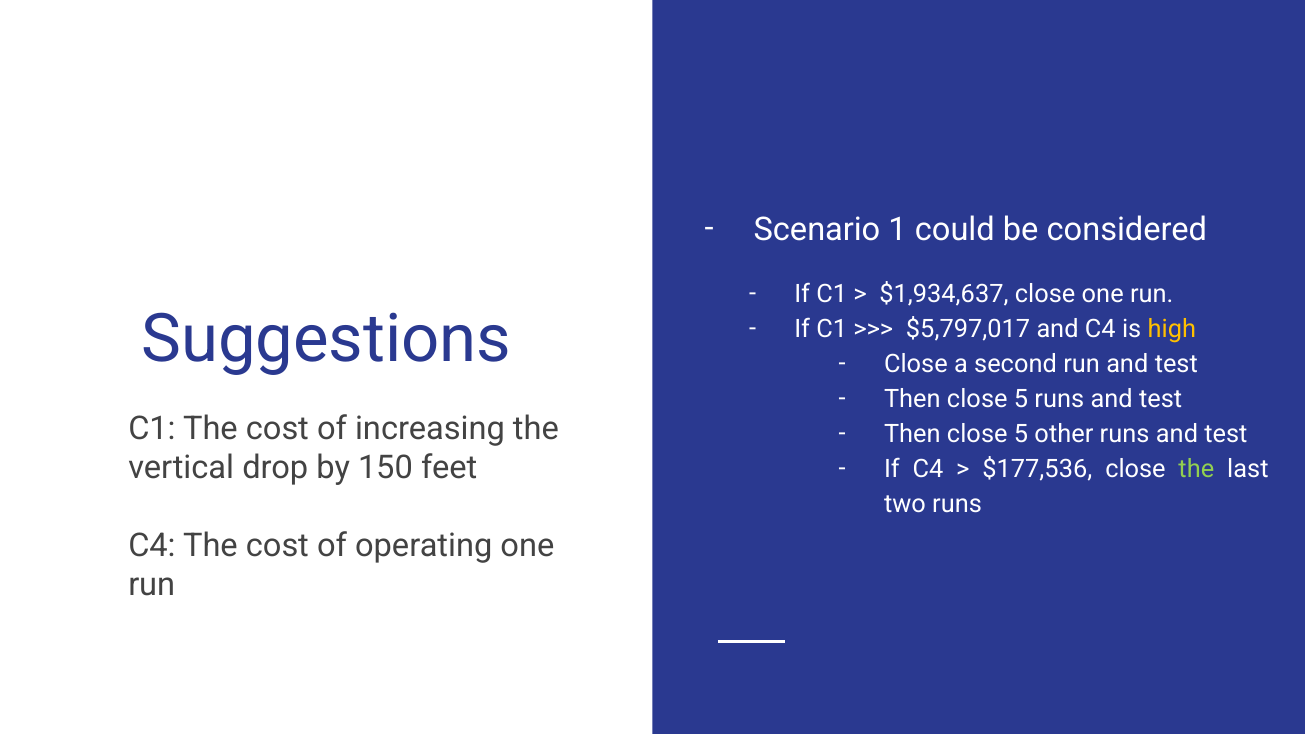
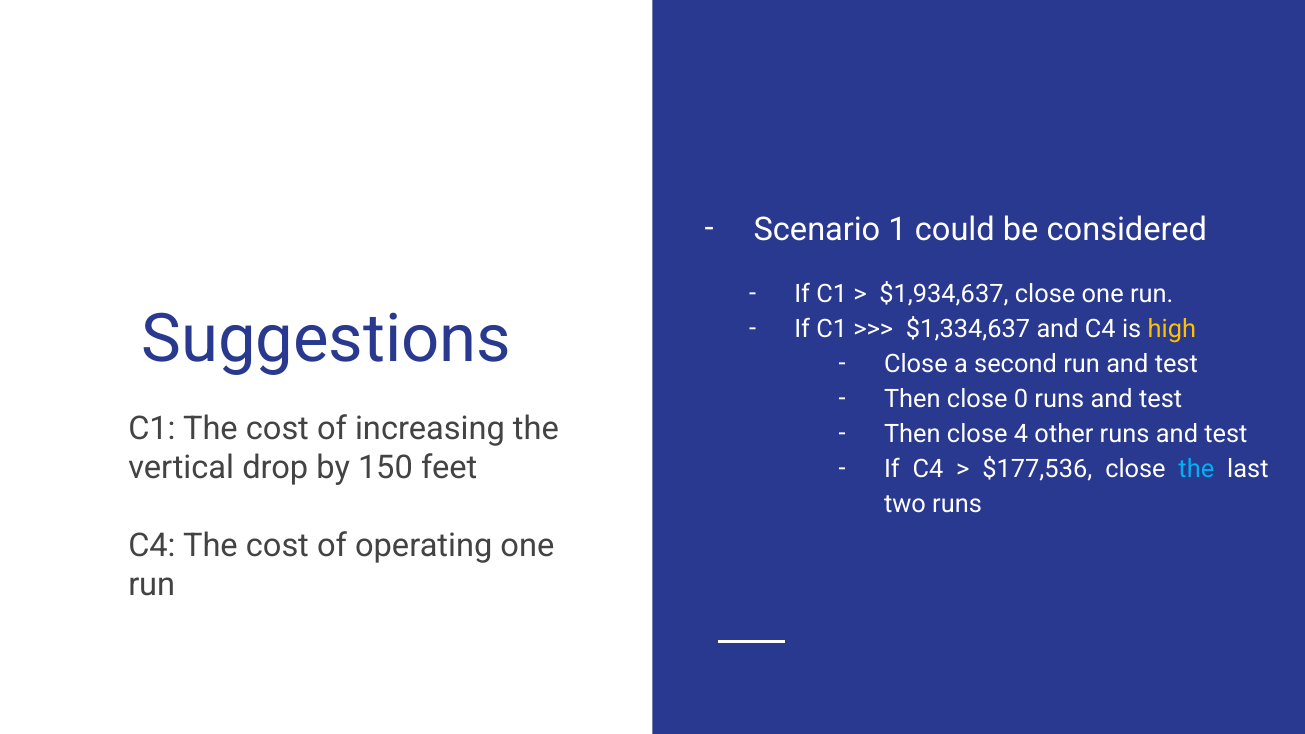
$5,797,017: $5,797,017 -> $1,334,637 (968, 329)
5: 5 -> 0 (1021, 399)
5: 5 -> 4 (1021, 434)
the colour: light green -> light blue (1196, 469)
